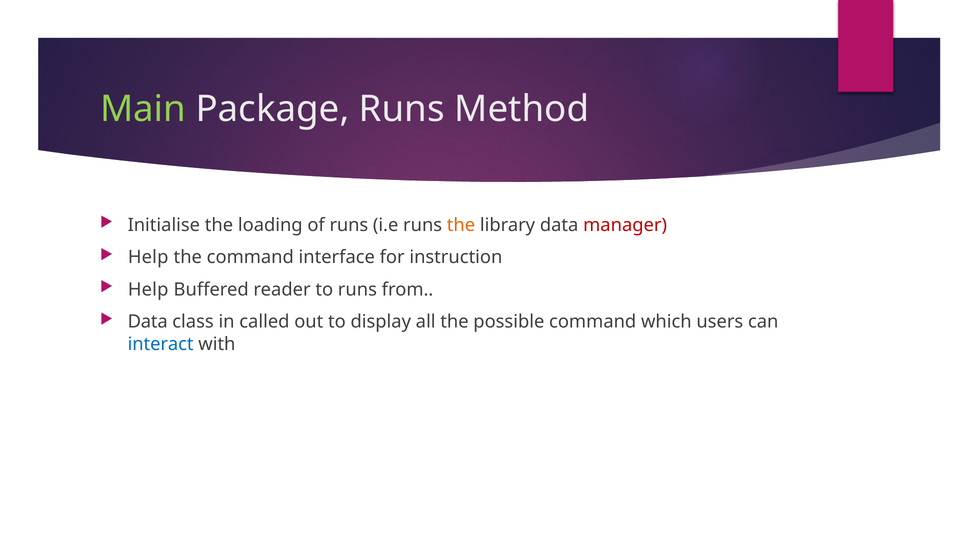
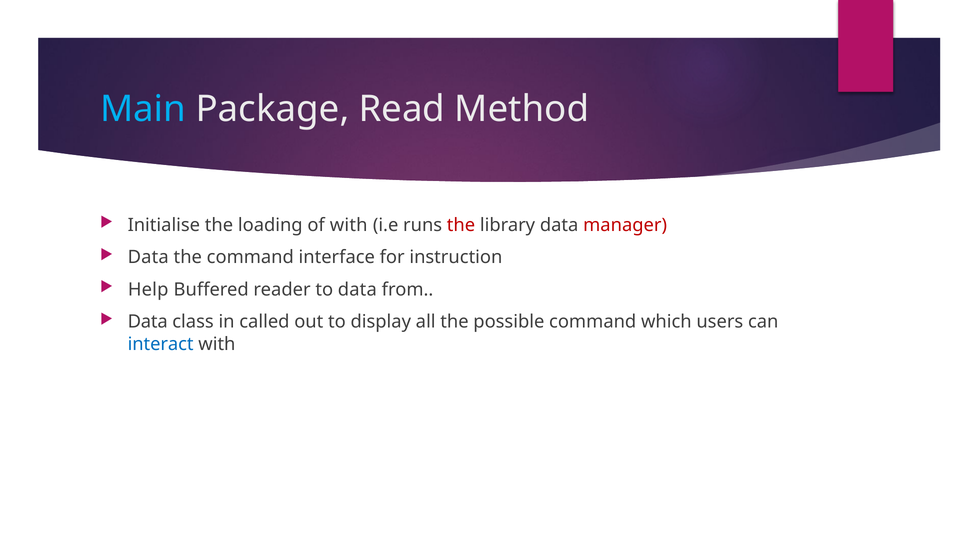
Main colour: light green -> light blue (143, 109)
Package Runs: Runs -> Read (402, 109)
of runs: runs -> with (349, 225)
the colour: orange -> red (461, 225)
Help: Help -> Data (148, 257)
to runs: runs -> data (357, 289)
